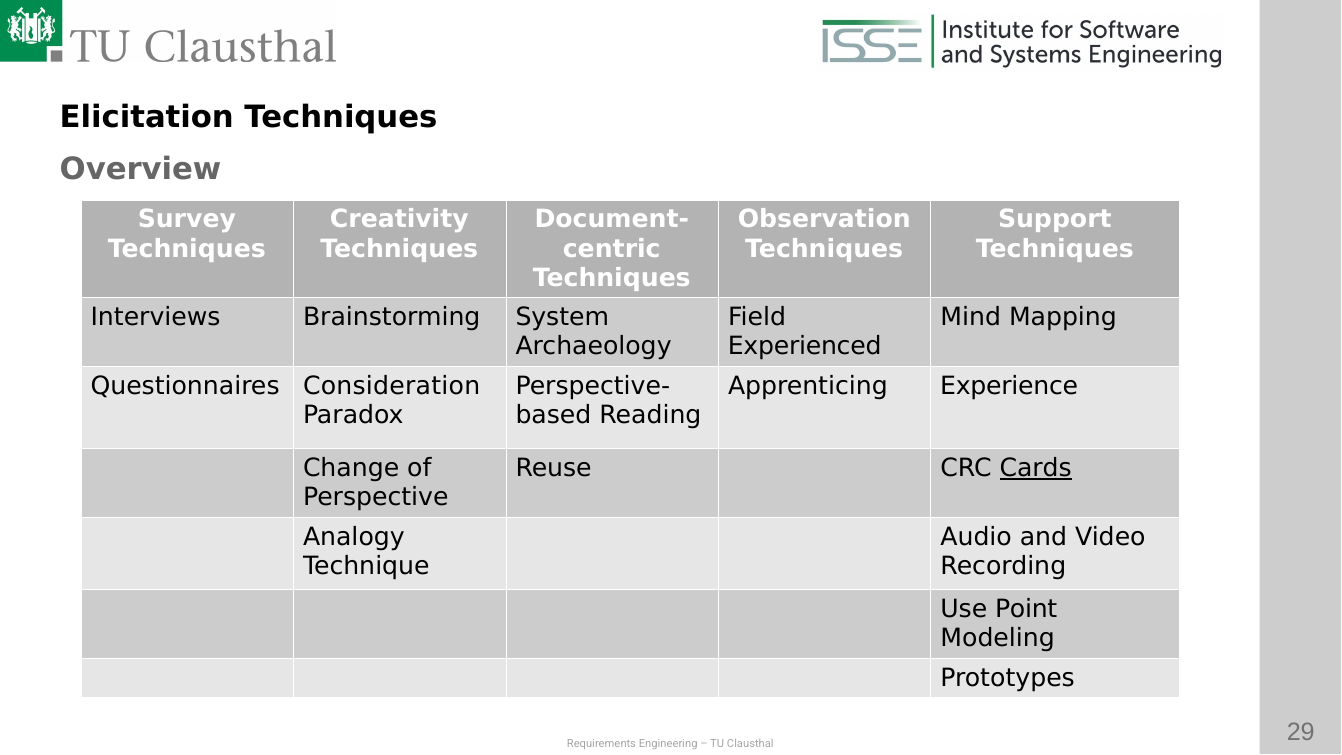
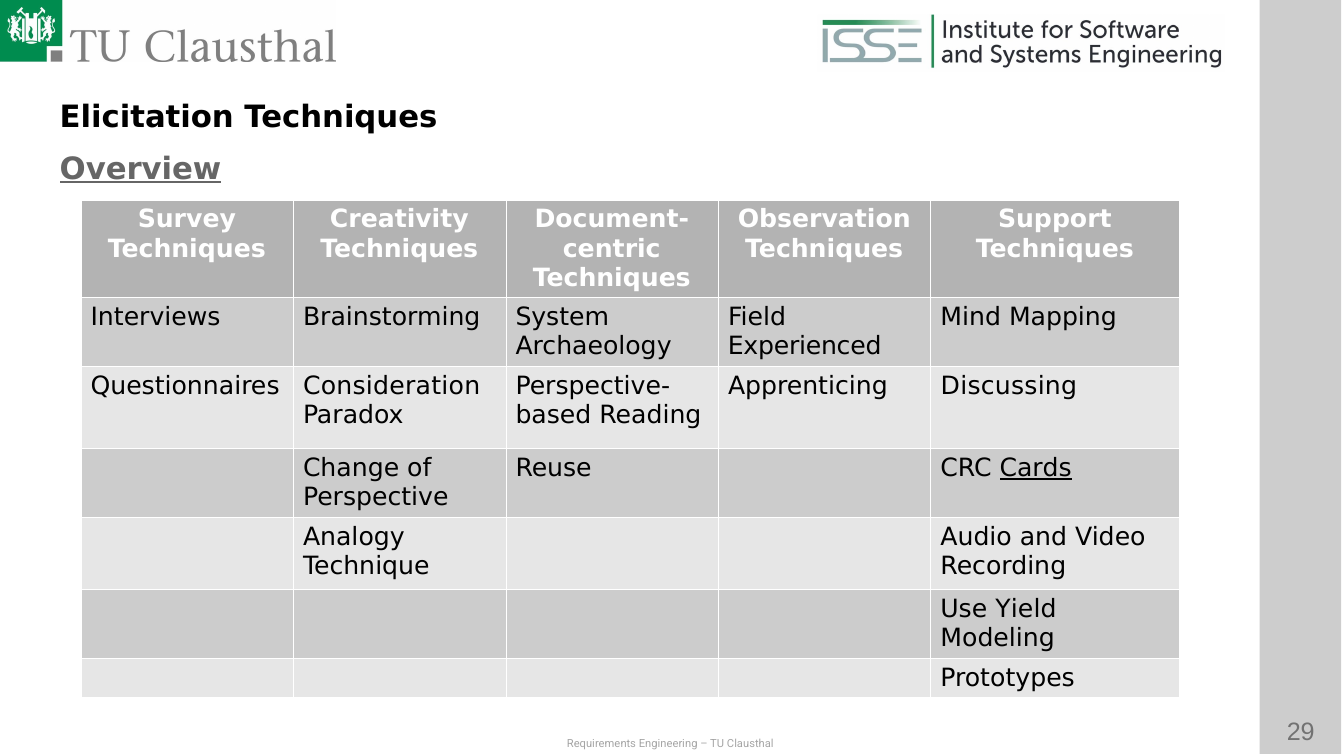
Overview underline: none -> present (141, 169)
Experience: Experience -> Discussing (1009, 386)
Point: Point -> Yield (1026, 609)
